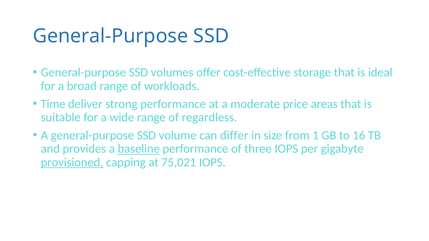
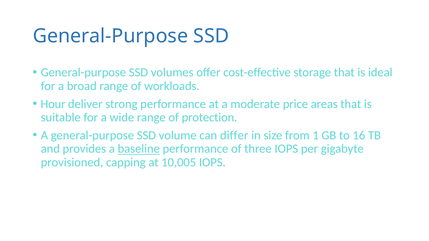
Time: Time -> Hour (53, 104)
regardless: regardless -> protection (209, 118)
provisioned underline: present -> none (72, 163)
75,021: 75,021 -> 10,005 (179, 163)
